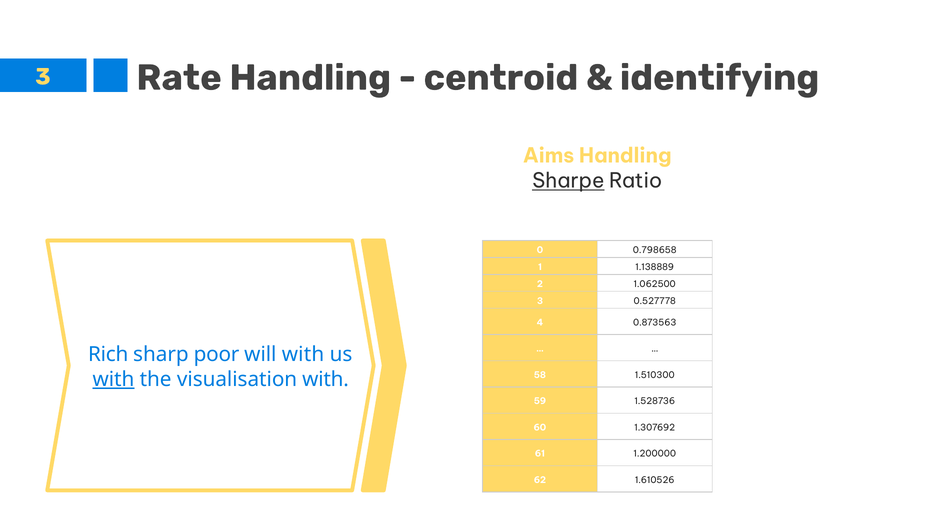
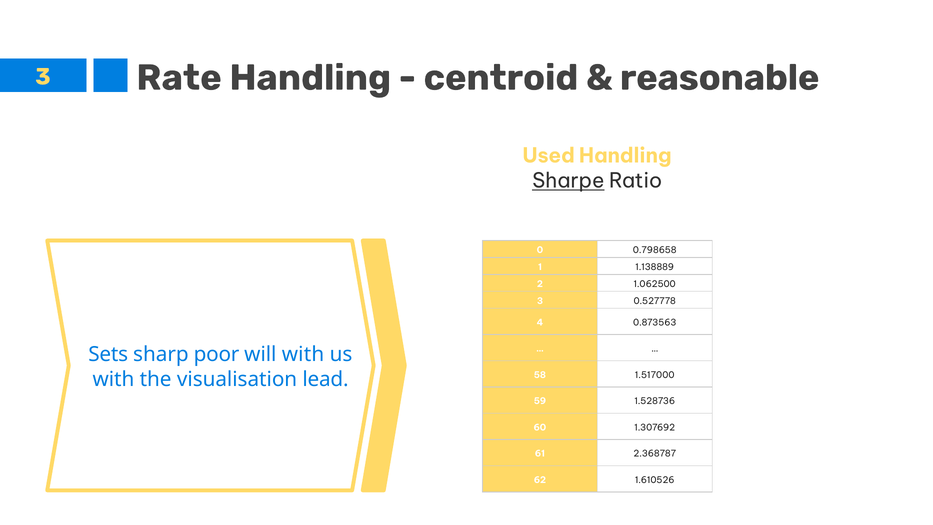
identifying: identifying -> reasonable (720, 78)
Aims: Aims -> Used (549, 156)
Rich: Rich -> Sets (108, 354)
1.510300: 1.510300 -> 1.517000 (655, 375)
with underline: present -> none (113, 379)
visualisation with: with -> lead (326, 379)
1.200000: 1.200000 -> 2.368787 (655, 454)
